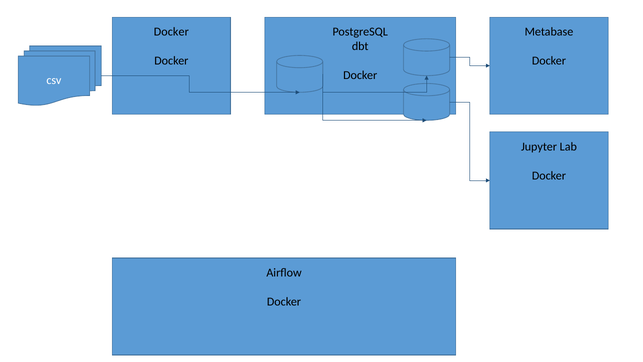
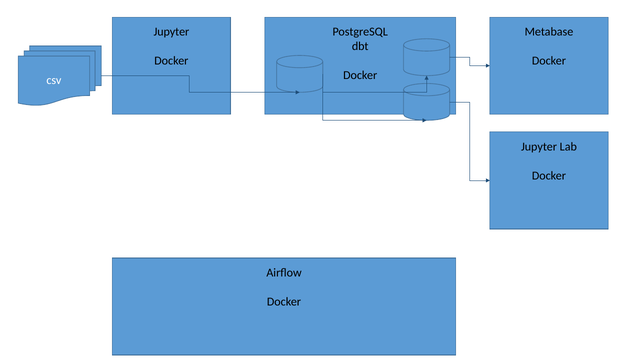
Docker: Docker -> Jupyter (171, 32)
